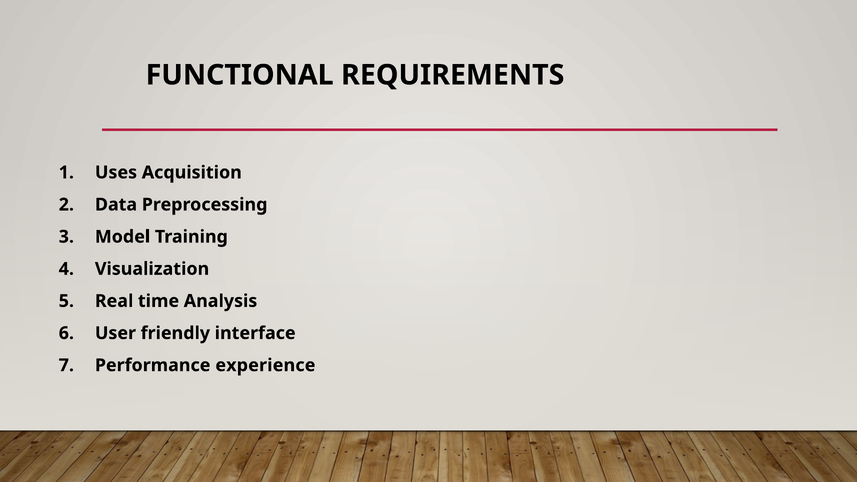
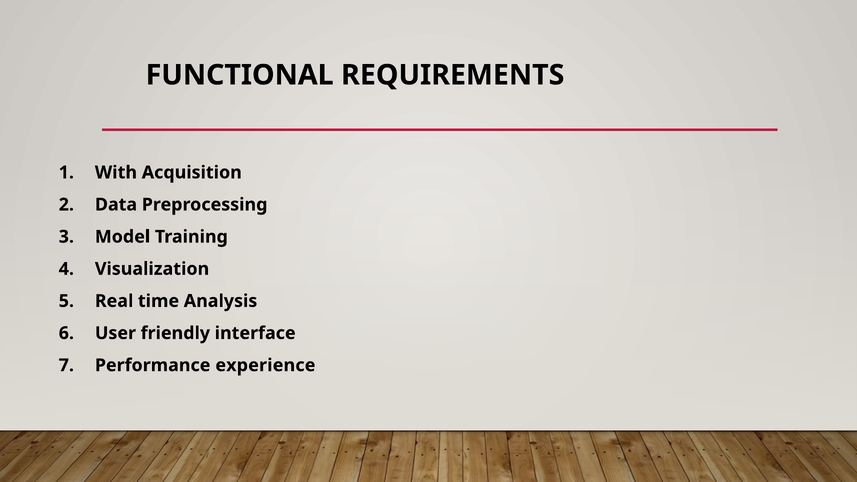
Uses: Uses -> With (116, 173)
